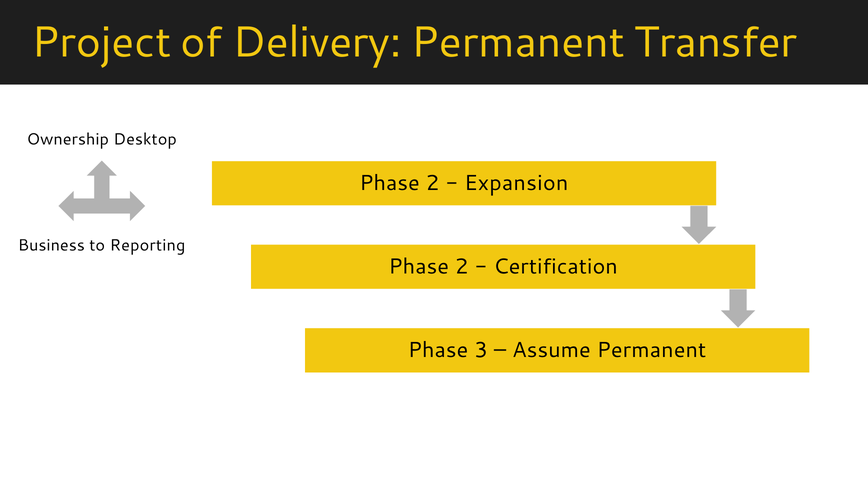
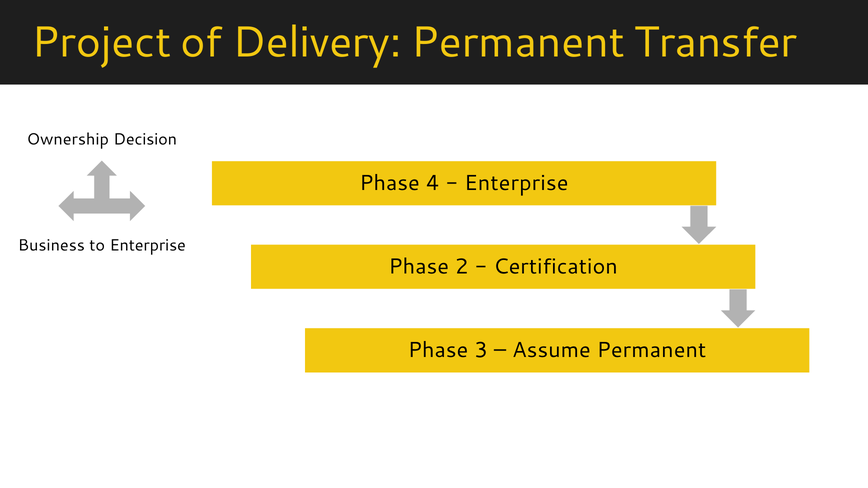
Desktop: Desktop -> Decision (145, 139)
2: 2 -> 4 (433, 183)
Expansion: Expansion -> Enterprise (516, 183)
to Reporting: Reporting -> Enterprise (148, 246)
